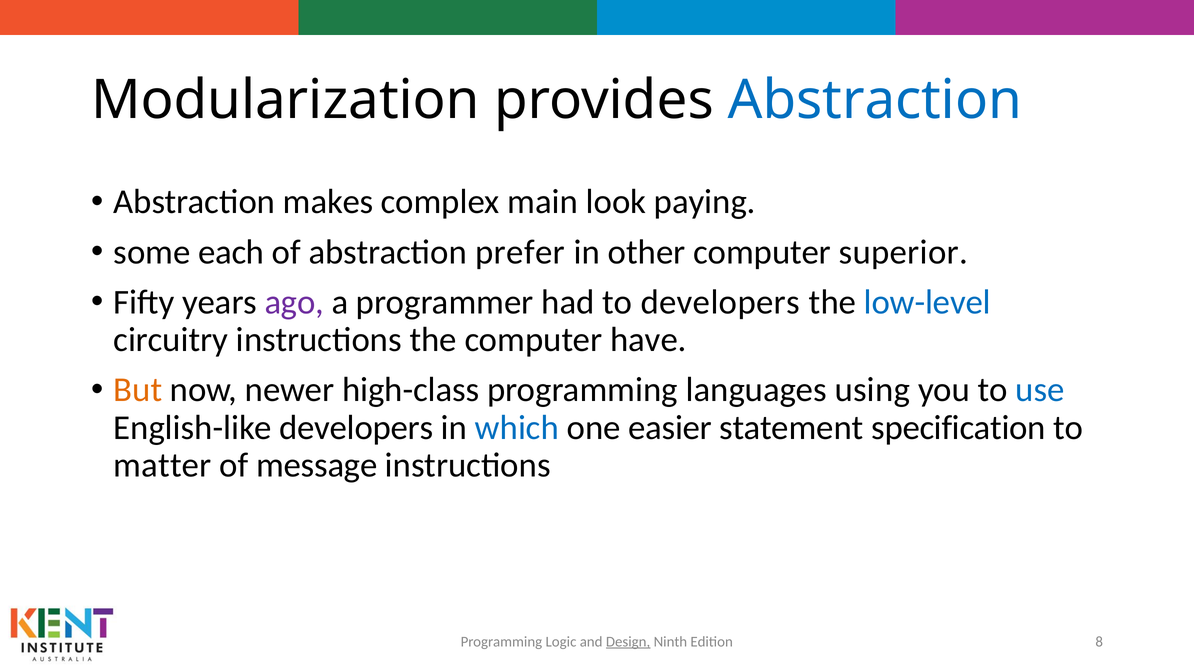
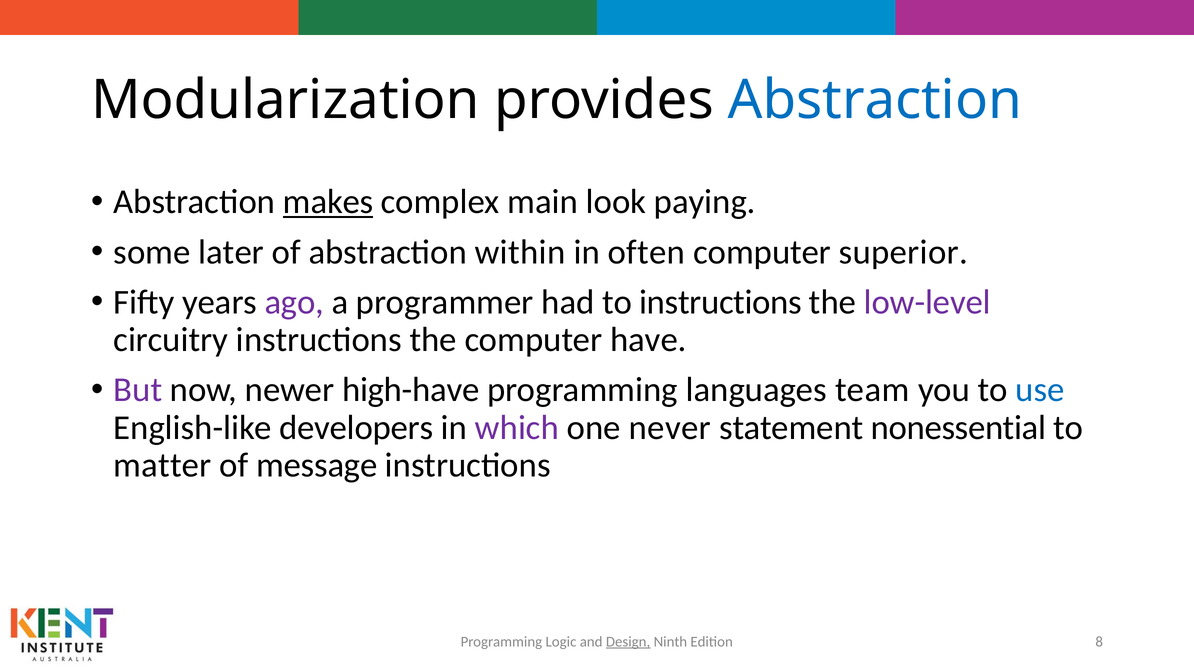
makes underline: none -> present (328, 202)
each: each -> later (231, 252)
prefer: prefer -> within (520, 252)
other: other -> often (646, 252)
to developers: developers -> instructions (721, 302)
low-level colour: blue -> purple (927, 302)
But colour: orange -> purple (138, 390)
high-class: high-class -> high-have (411, 390)
using: using -> team (872, 390)
which colour: blue -> purple (517, 427)
easier: easier -> never (670, 427)
specification: specification -> nonessential (958, 427)
